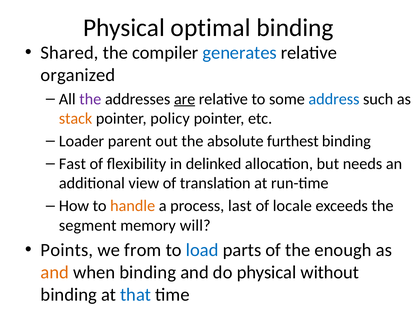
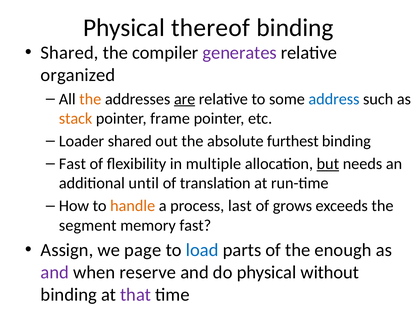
optimal: optimal -> thereof (211, 28)
generates colour: blue -> purple (240, 53)
the colour: purple -> orange (90, 99)
policy: policy -> frame (170, 118)
Loader parent: parent -> shared (130, 141)
delinked: delinked -> multiple (213, 164)
but underline: none -> present (328, 164)
view: view -> until (144, 183)
locale: locale -> grows (292, 206)
memory will: will -> fast (195, 225)
Points: Points -> Assign (67, 250)
from: from -> page (143, 250)
and colour: orange -> purple (55, 272)
when binding: binding -> reserve (148, 272)
that colour: blue -> purple (136, 294)
